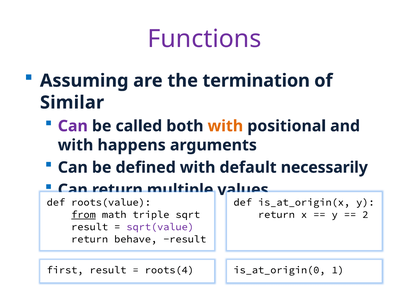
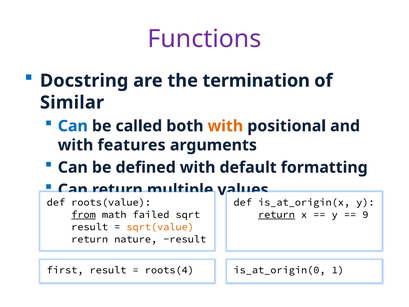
Assuming: Assuming -> Docstring (84, 81)
Can colour: purple -> blue (73, 126)
happens: happens -> features (132, 145)
necessarily: necessarily -> formatting (324, 167)
triple: triple -> failed (151, 214)
return underline: none -> present (276, 214)
2: 2 -> 9 (365, 214)
sqrt(value colour: purple -> orange (160, 227)
behave: behave -> nature (136, 239)
